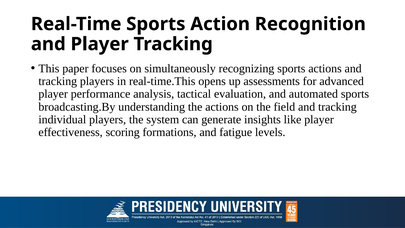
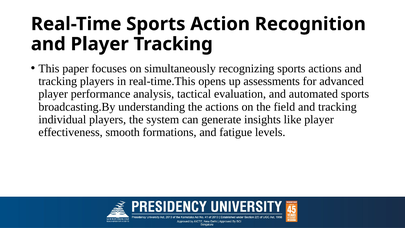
scoring: scoring -> smooth (123, 132)
